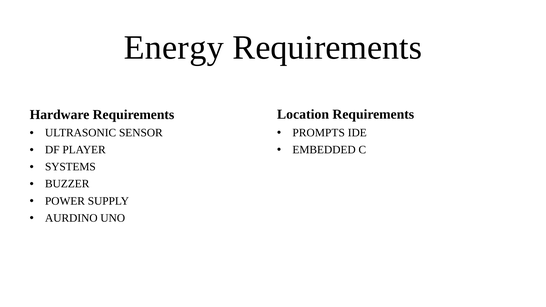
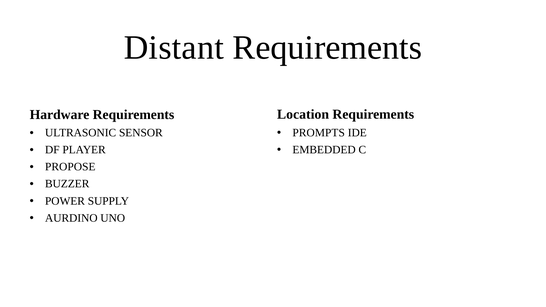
Energy: Energy -> Distant (174, 48)
SYSTEMS: SYSTEMS -> PROPOSE (70, 167)
